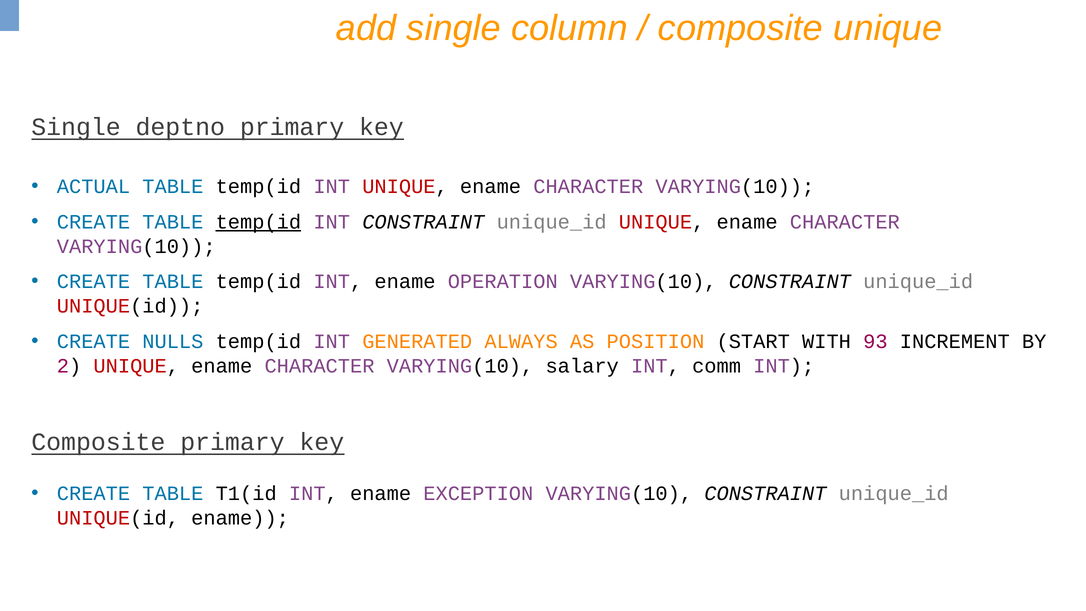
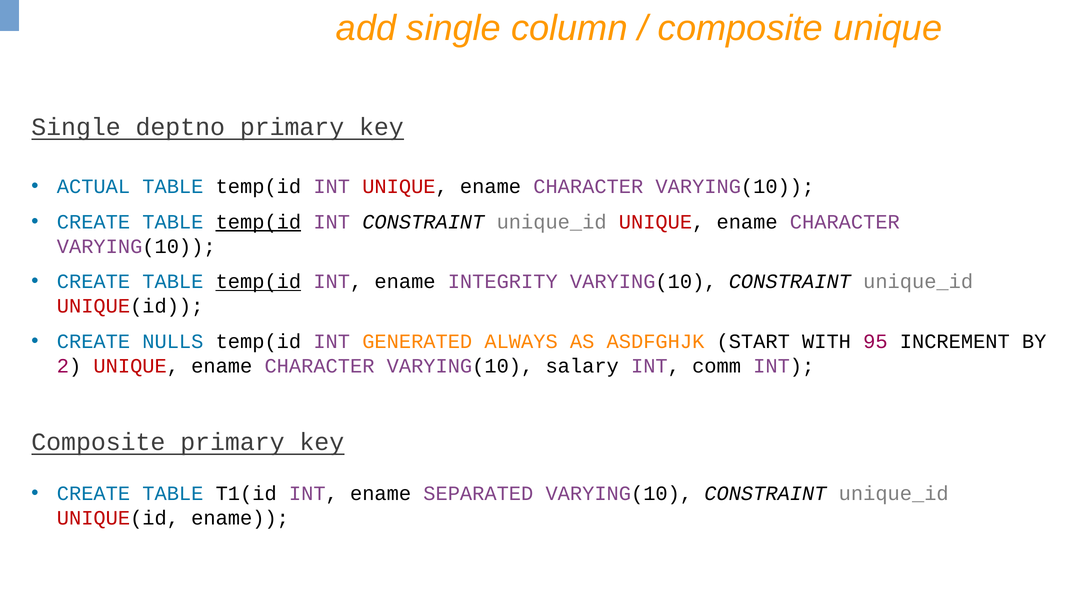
temp(id underline: none -> present (258, 282)
OPERATION: OPERATION -> INTEGRITY (503, 282)
POSITION: POSITION -> ASDFGHJK (655, 341)
93: 93 -> 95 (875, 341)
EXCEPTION: EXCEPTION -> SEPARATED (478, 493)
